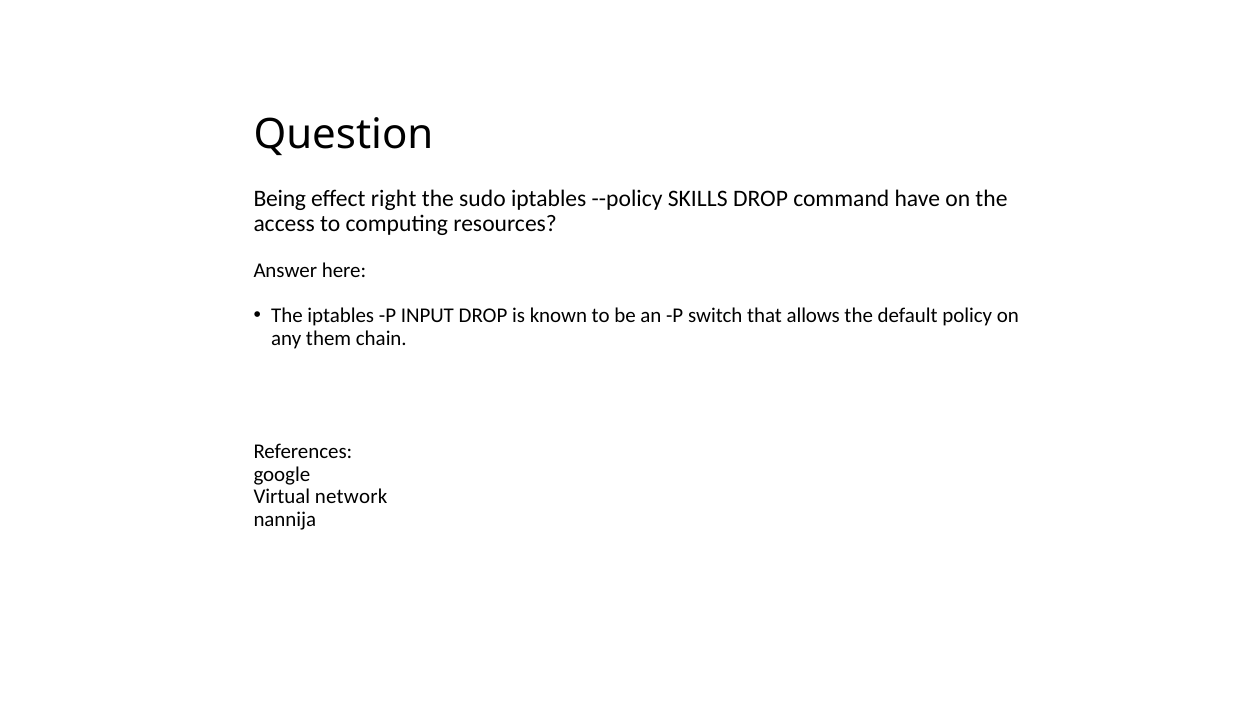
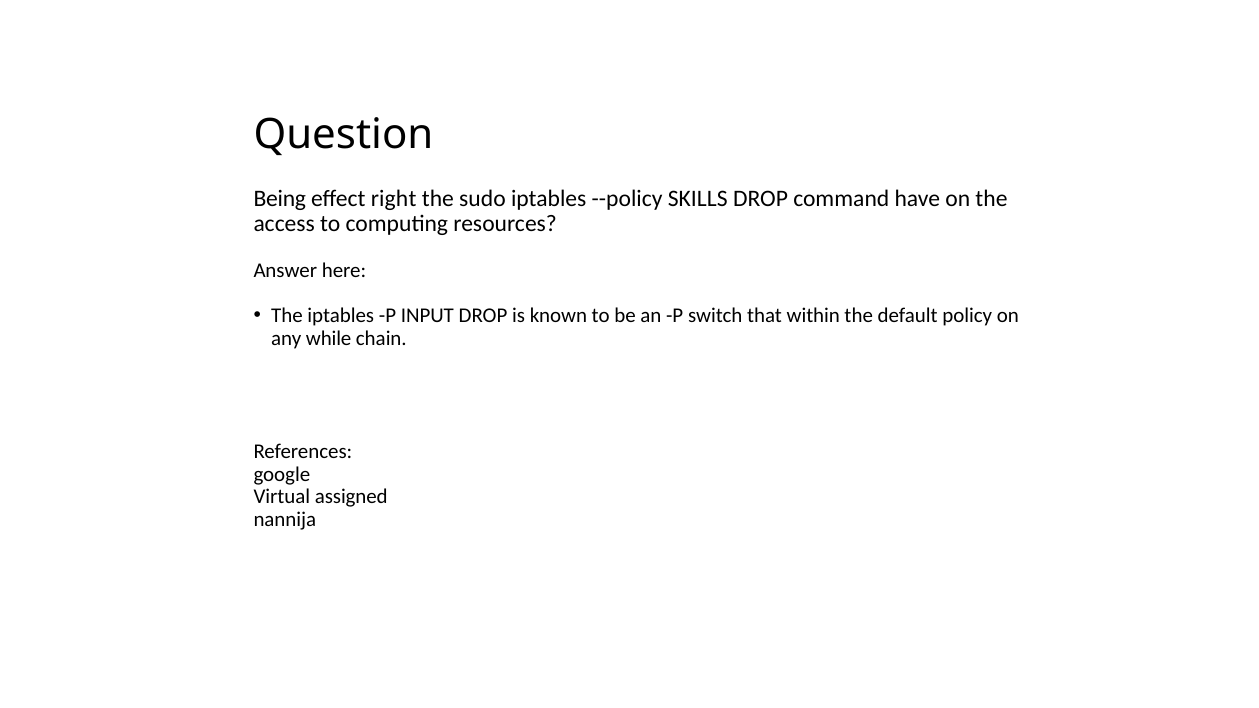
allows: allows -> within (813, 316)
them: them -> while (329, 338)
network: network -> assigned (351, 497)
